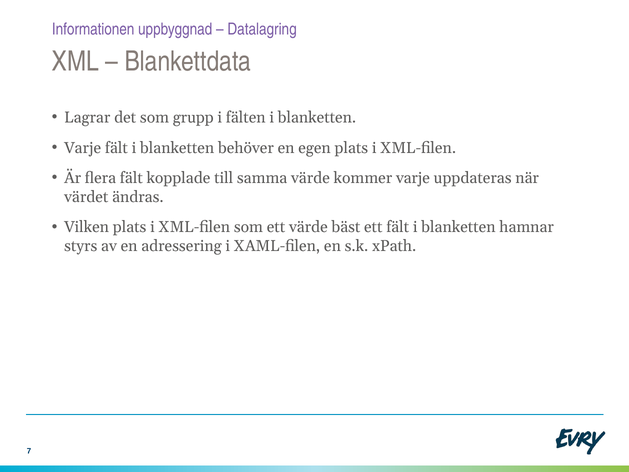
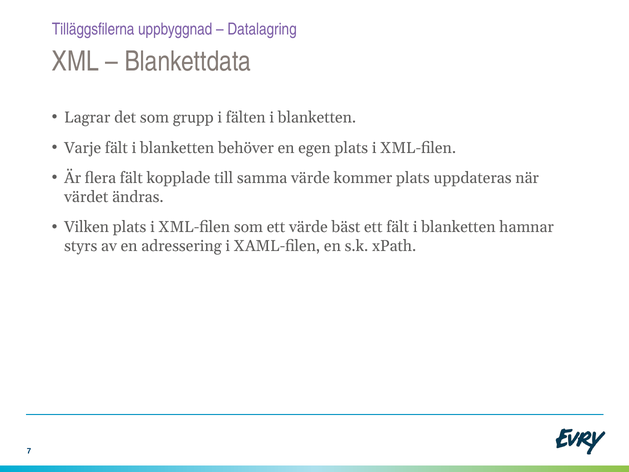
Informationen: Informationen -> Tilläggsfilerna (93, 29)
kommer varje: varje -> plats (413, 178)
